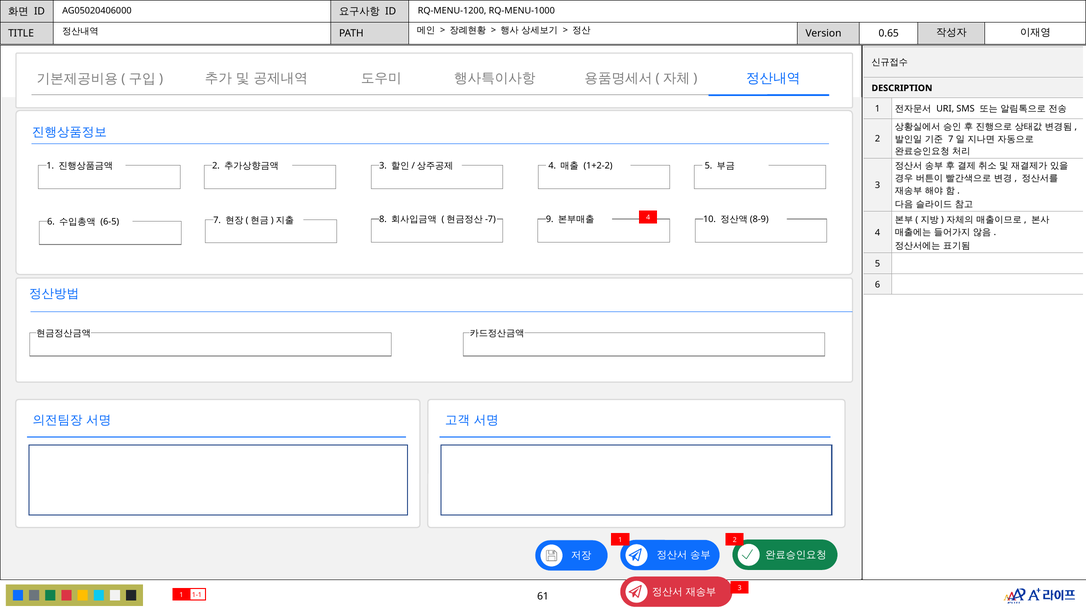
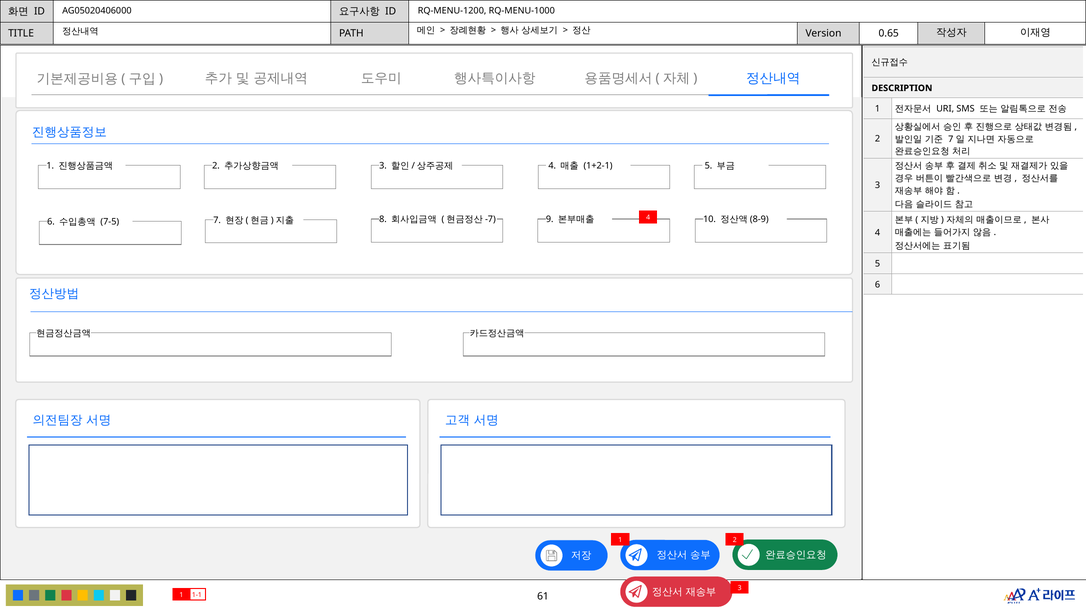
1+2-2: 1+2-2 -> 1+2-1 (598, 166)
6-5: 6-5 -> 7-5 (110, 222)
